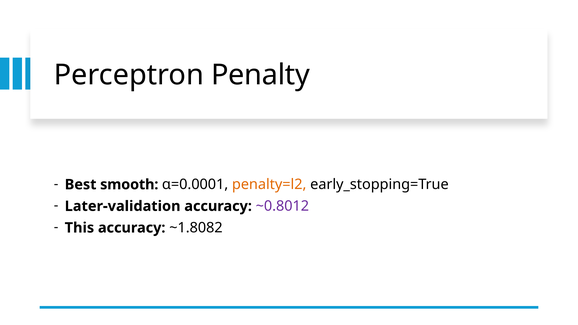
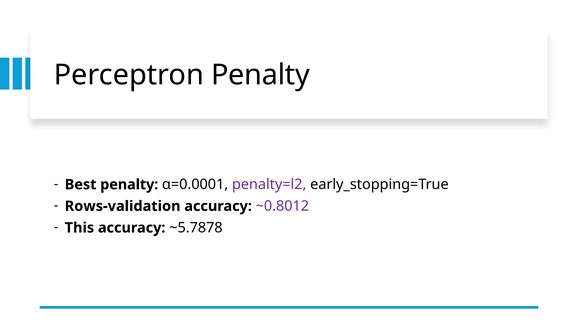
Best smooth: smooth -> penalty (129, 185)
penalty=l2 colour: orange -> purple (269, 185)
Later-validation: Later-validation -> Rows-validation (123, 206)
~1.8082: ~1.8082 -> ~5.7878 (196, 228)
